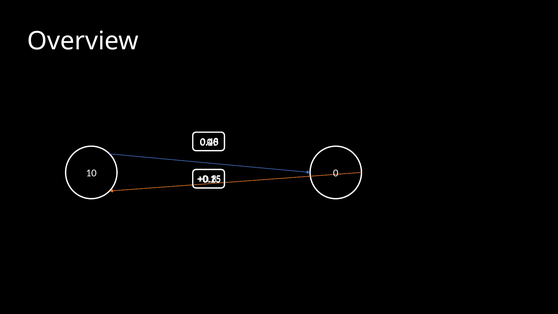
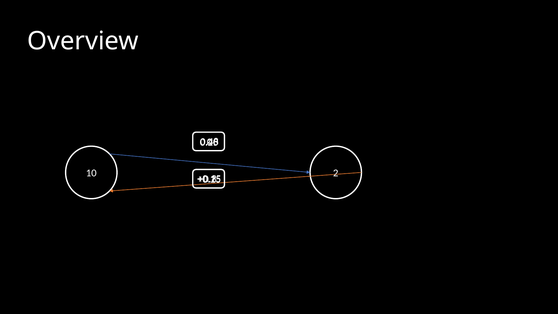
10 0: 0 -> 2 (336, 173)
